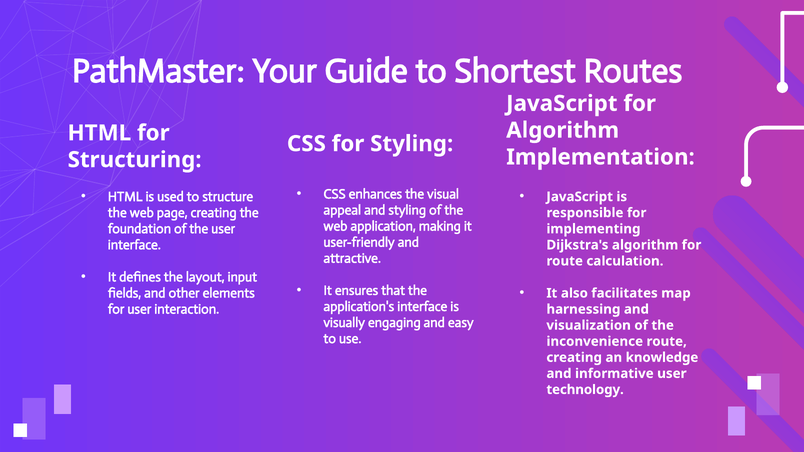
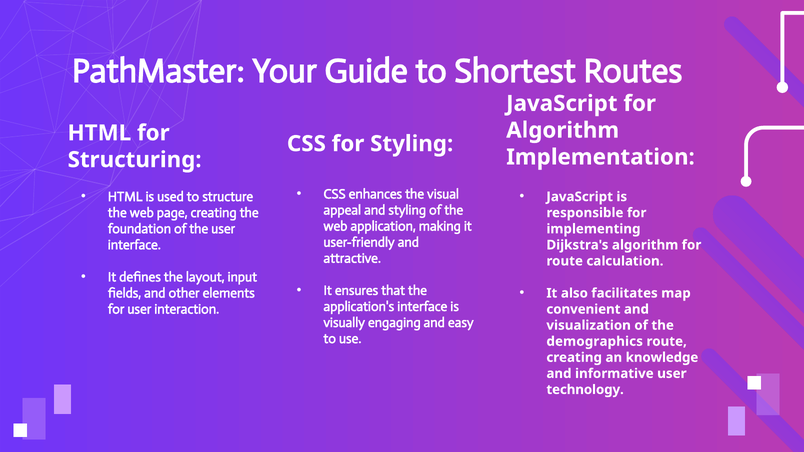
harnessing: harnessing -> convenient (583, 309)
inconvenience: inconvenience -> demographics (595, 342)
